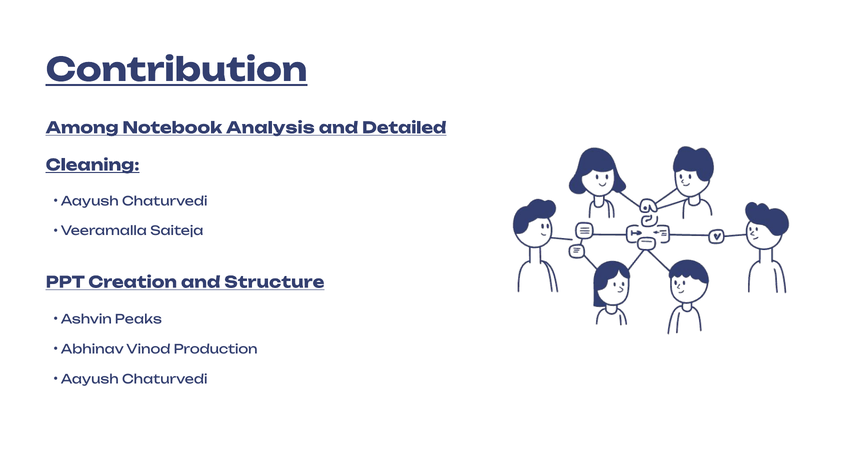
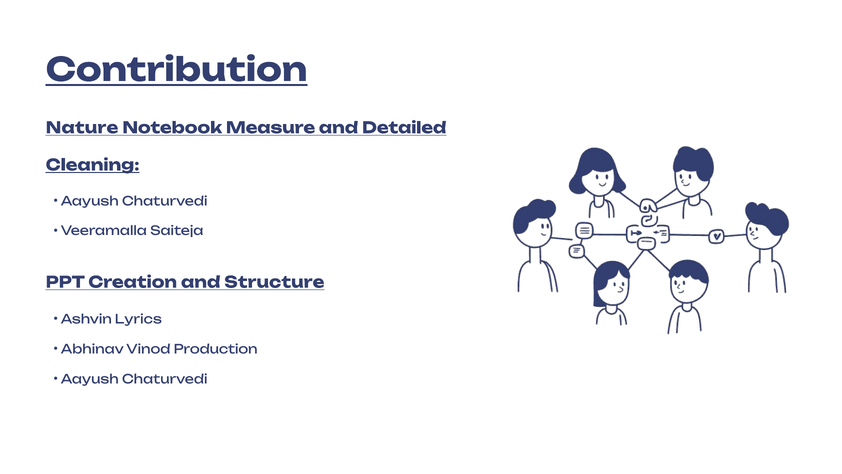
Among: Among -> Nature (82, 128)
Analysis: Analysis -> Measure (271, 128)
Peaks: Peaks -> Lyrics (138, 319)
